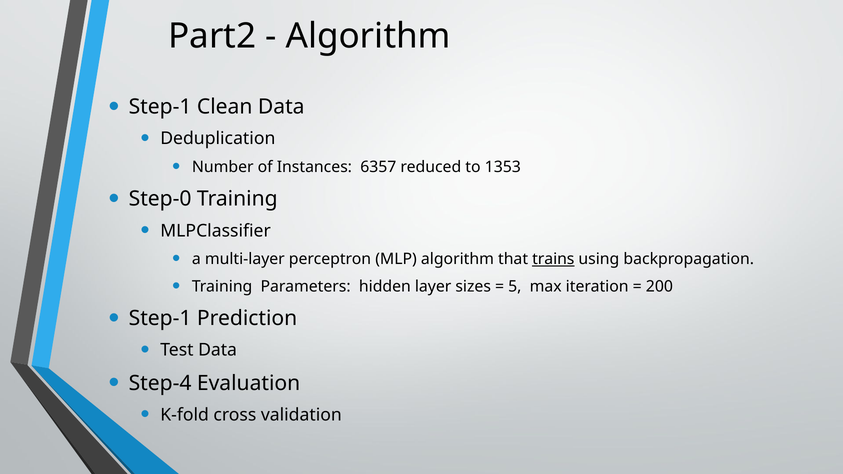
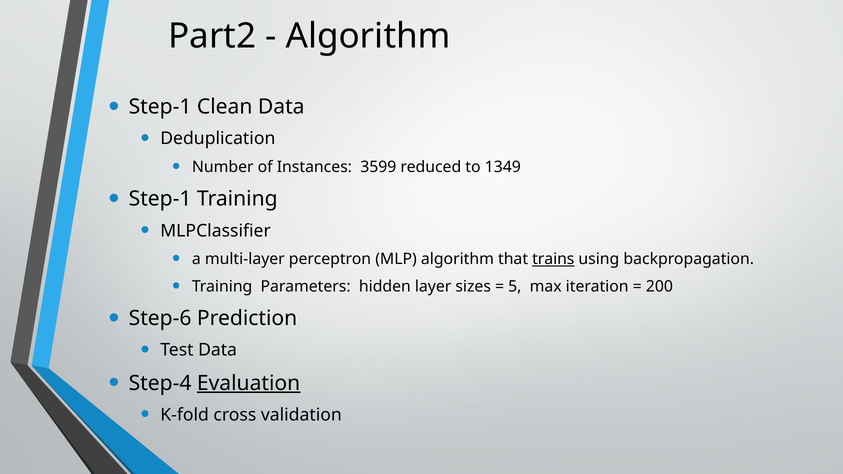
6357: 6357 -> 3599 (378, 167)
1353: 1353 -> 1349 (503, 167)
Step-0: Step-0 -> Step-1 (160, 199)
Step-1: Step-1 -> Step-6 (160, 319)
Evaluation underline: none -> present (249, 383)
